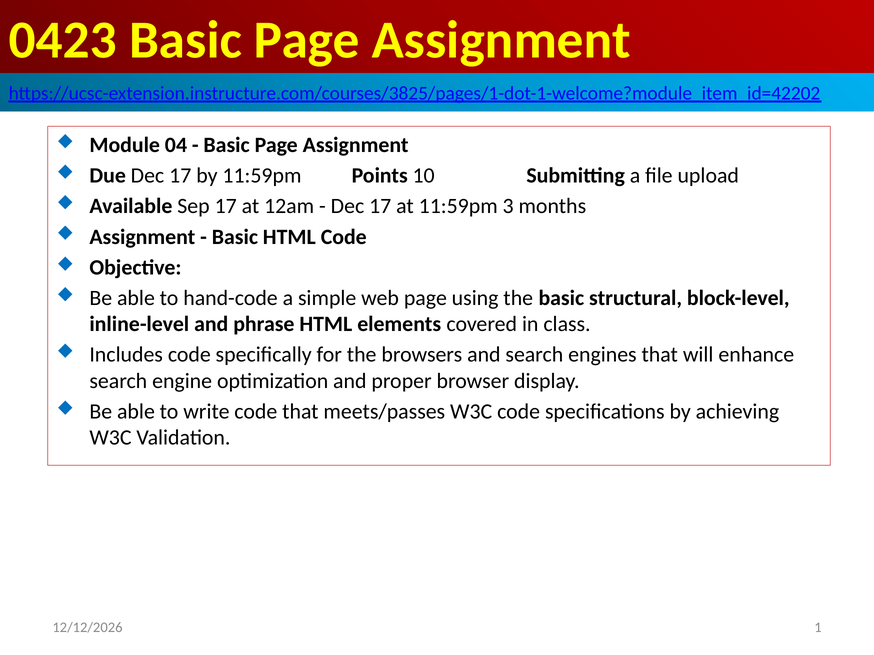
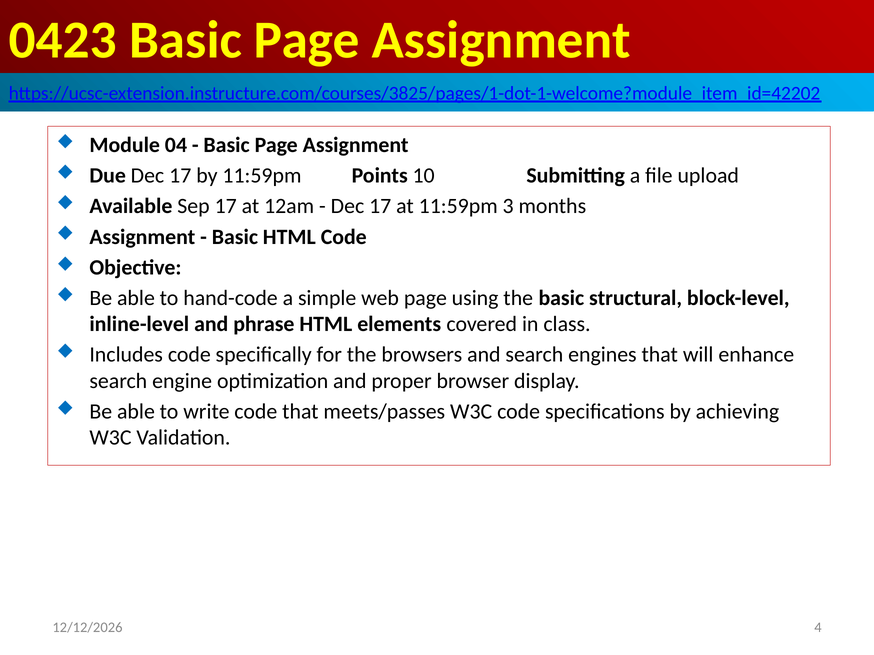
1: 1 -> 4 (818, 628)
